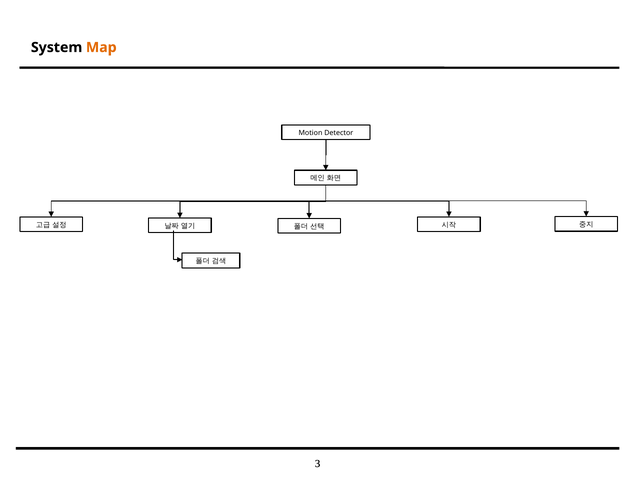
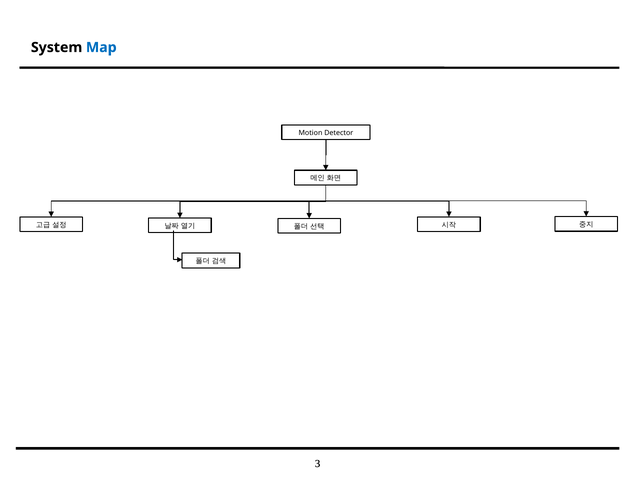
Map colour: orange -> blue (101, 47)
